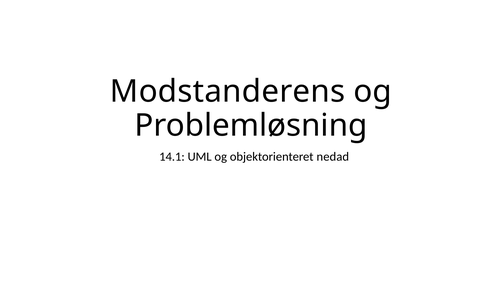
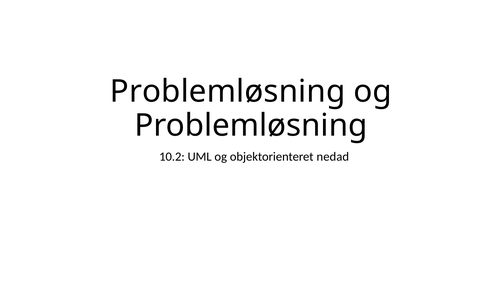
Modstanderens: Modstanderens -> Problemløsning (228, 92)
14.1: 14.1 -> 10.2 (172, 157)
